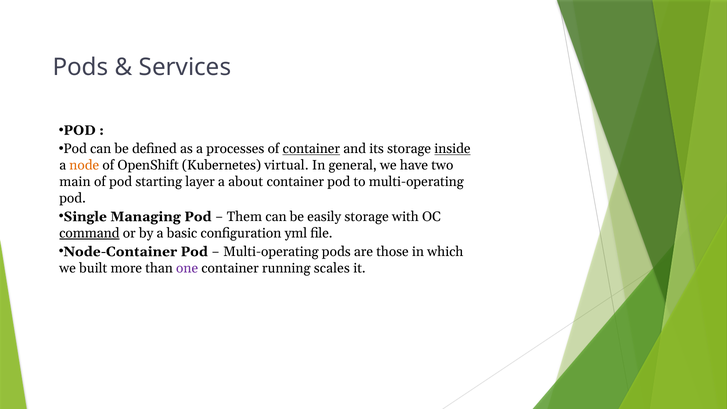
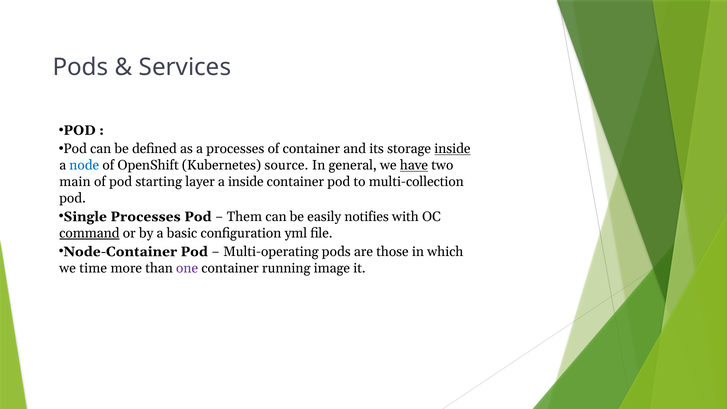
container underline: present -> none (311, 149)
node colour: orange -> blue (84, 165)
virtual: virtual -> source (286, 165)
have underline: none -> present (414, 165)
a about: about -> inside (246, 182)
to multi-operating: multi-operating -> multi-collection (416, 182)
Single Managing: Managing -> Processes (146, 217)
easily storage: storage -> notifies (367, 217)
built: built -> time (93, 268)
scales: scales -> image (332, 268)
